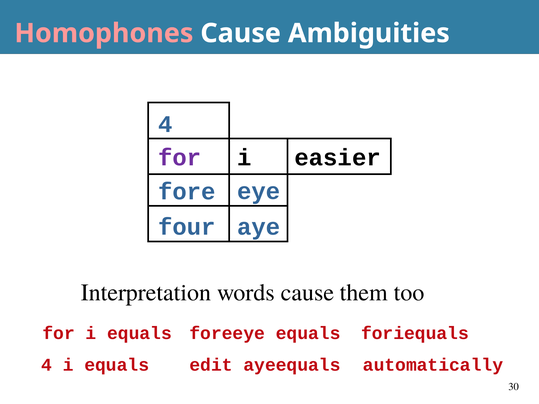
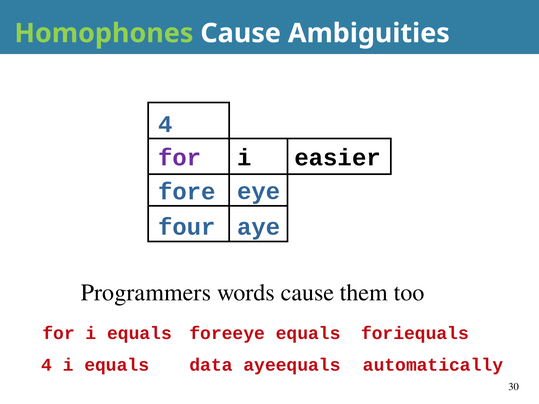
Homophones colour: pink -> light green (104, 33)
Interpretation: Interpretation -> Programmers (146, 293)
edit: edit -> data (211, 365)
